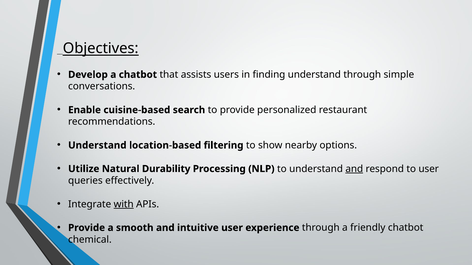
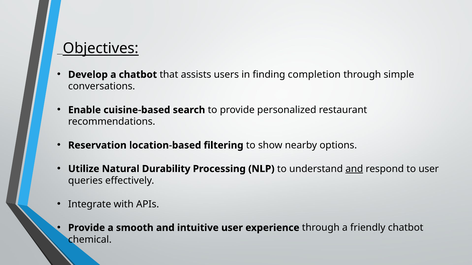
finding understand: understand -> completion (314, 75)
Understand: Understand -> Reservation (97, 146)
with underline: present -> none (124, 205)
